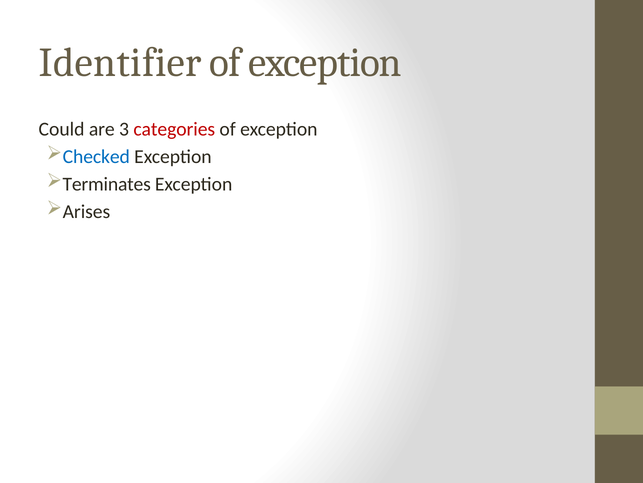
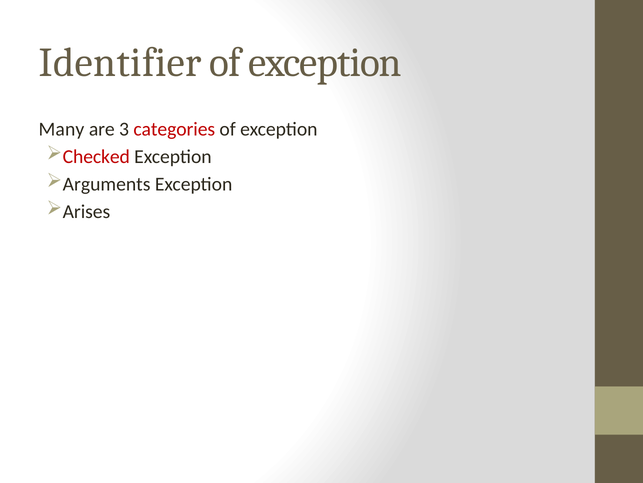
Could: Could -> Many (61, 129)
Checked colour: blue -> red (96, 156)
Terminates: Terminates -> Arguments (107, 184)
